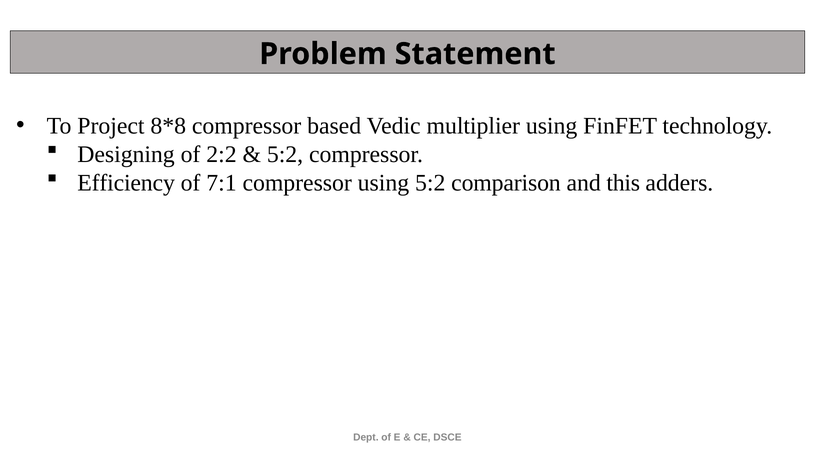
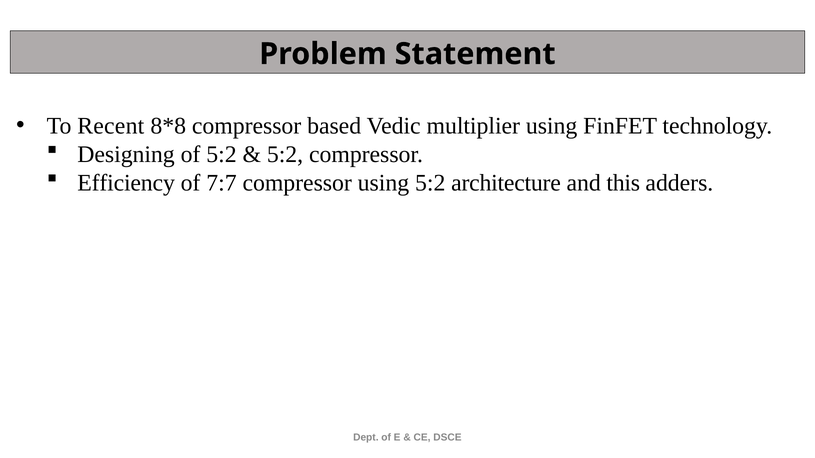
Project: Project -> Recent (111, 126)
of 2:2: 2:2 -> 5:2 (221, 154)
7:1: 7:1 -> 7:7 (221, 183)
comparison: comparison -> architecture (506, 183)
